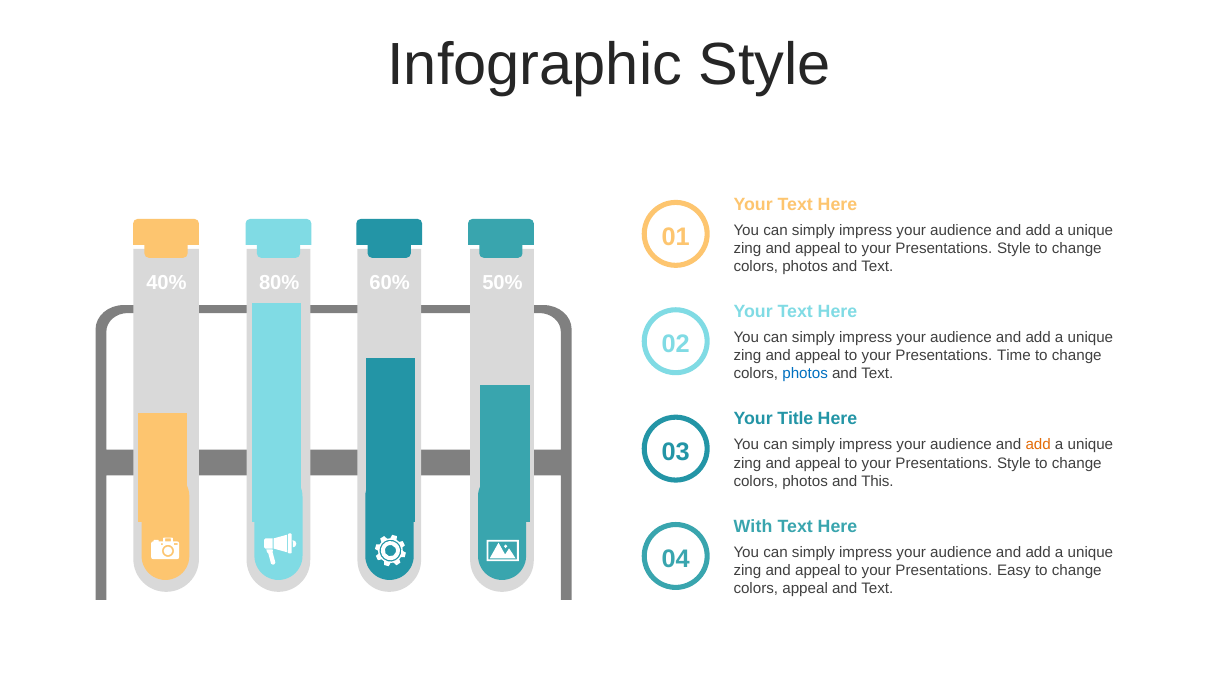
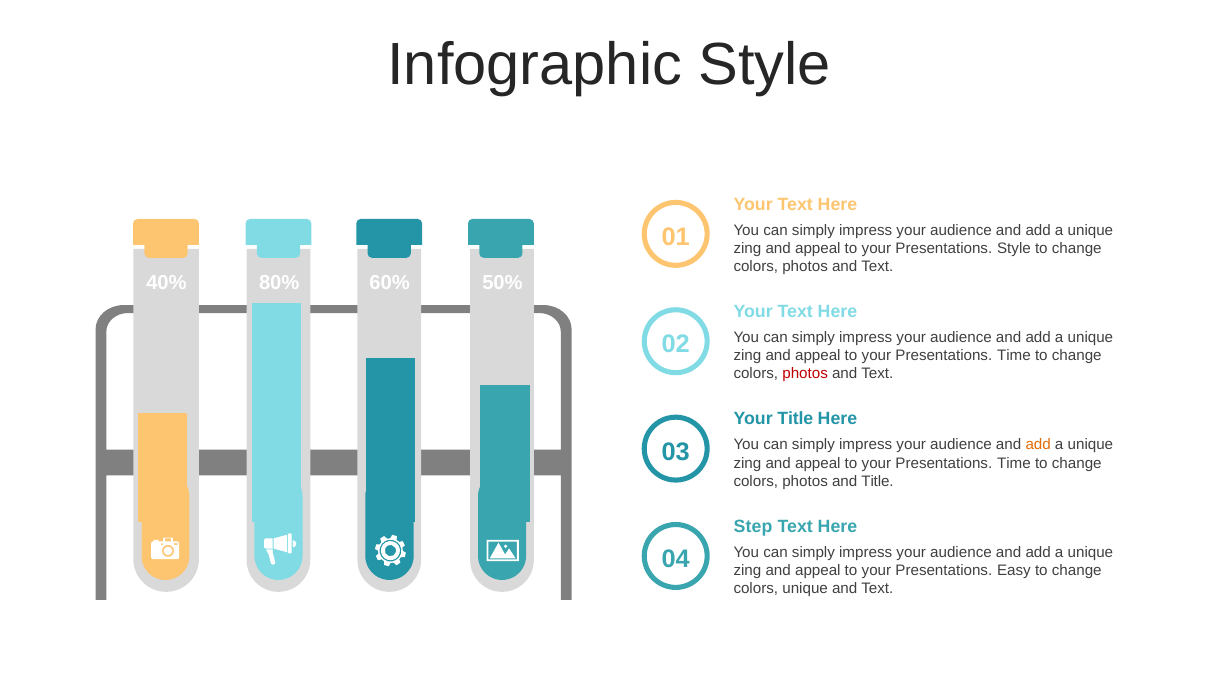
photos colour: blue -> red (805, 374)
Style: Style -> Time (1014, 463)
and This: This -> Title (877, 481)
With: With -> Step (753, 526)
colors appeal: appeal -> unique (805, 589)
